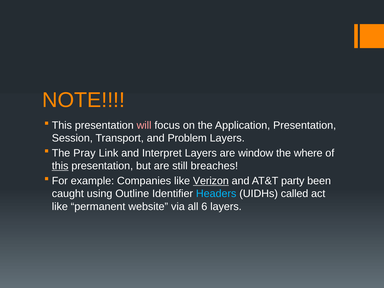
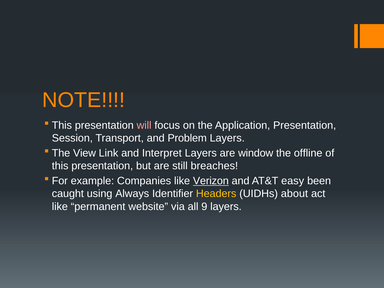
Pray: Pray -> View (85, 153)
where: where -> offline (308, 153)
this underline: present -> none (60, 166)
party: party -> easy (293, 181)
Outline: Outline -> Always (132, 194)
Headers colour: light blue -> yellow (216, 194)
called: called -> about (294, 194)
6: 6 -> 9 (204, 206)
